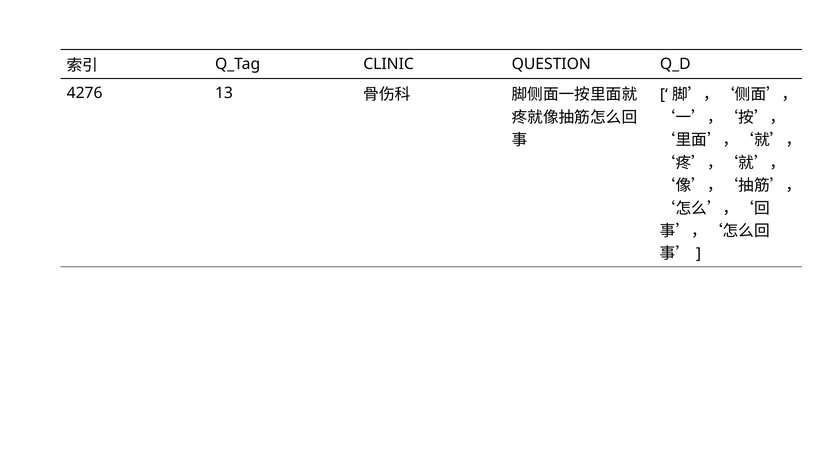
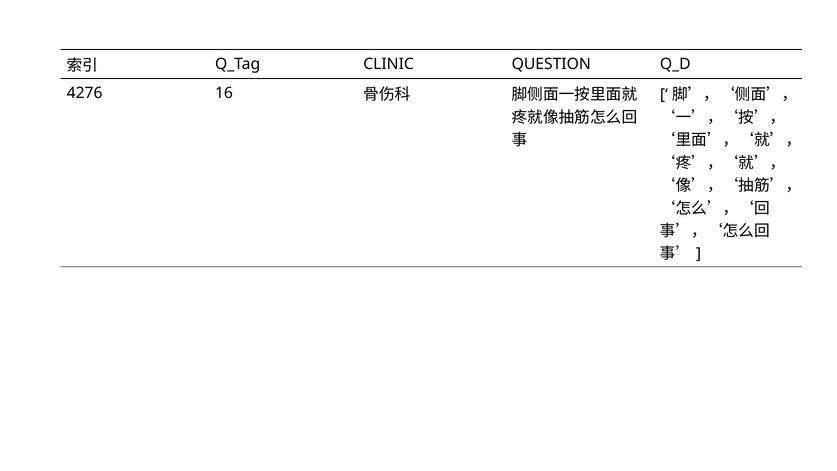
13: 13 -> 16 (224, 93)
